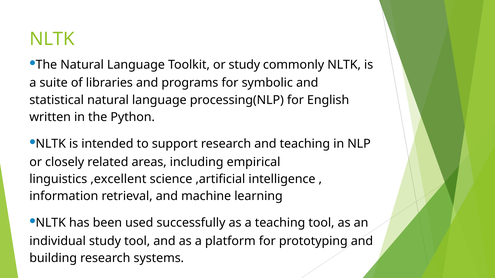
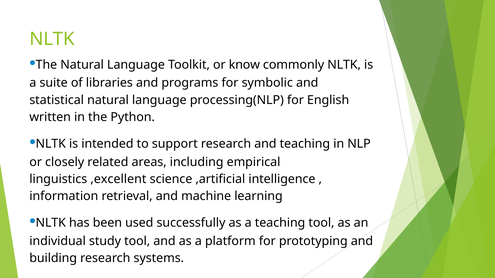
or study: study -> know (244, 65)
